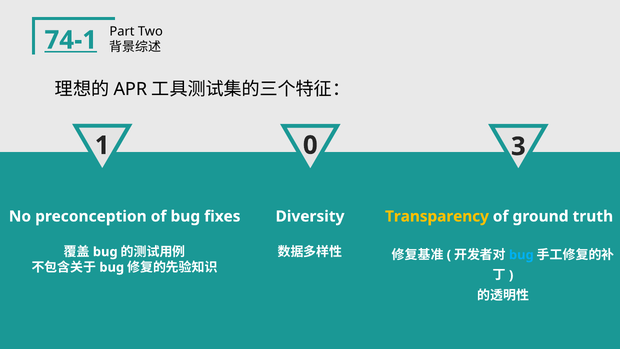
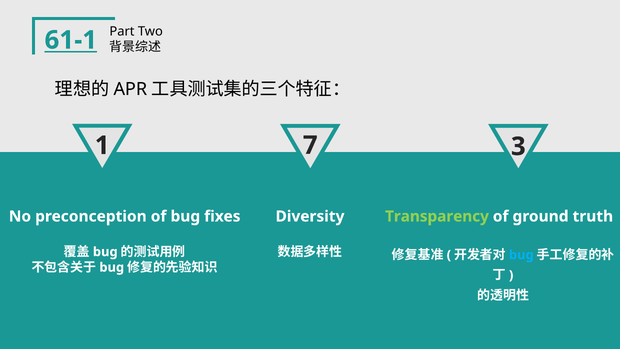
74-1: 74-1 -> 61-1 (71, 40)
0: 0 -> 7 (310, 145)
Transparency colour: yellow -> light green (437, 216)
